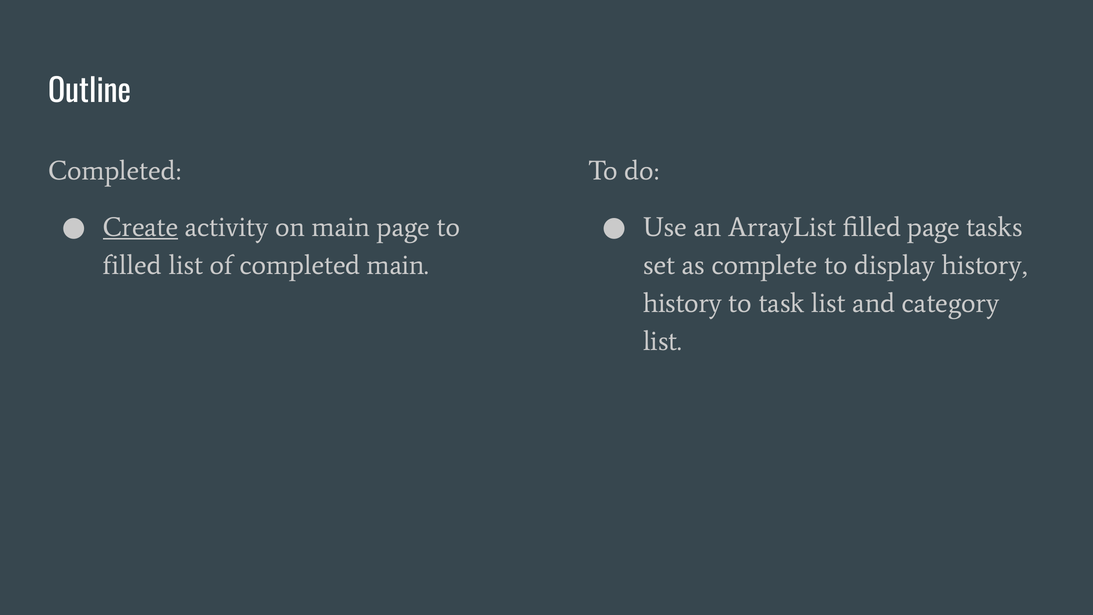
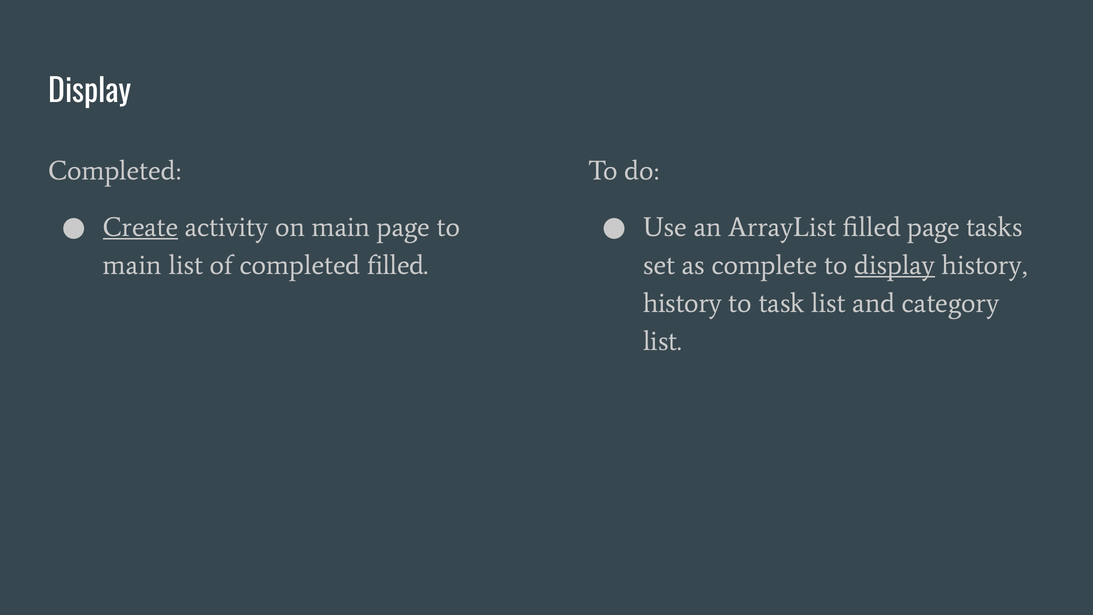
Outline: Outline -> Display (90, 92)
filled: filled -> main (132, 265)
completed main: main -> filled (398, 265)
display underline: none -> present (895, 265)
